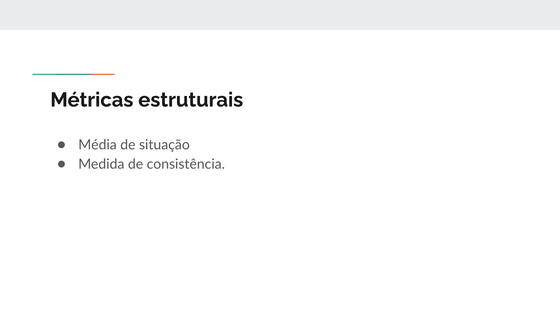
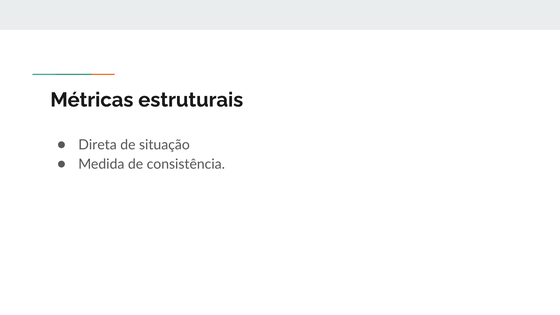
Média: Média -> Direta (97, 145)
